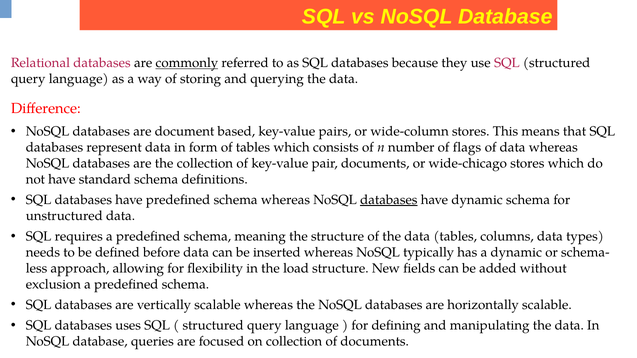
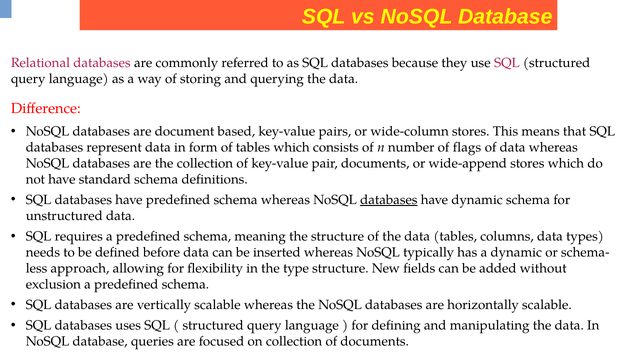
commonly underline: present -> none (187, 63)
wide-chicago: wide-chicago -> wide-append (468, 163)
load: load -> type (296, 268)
